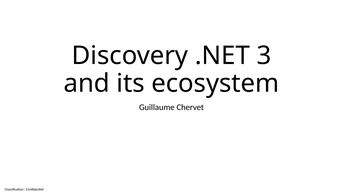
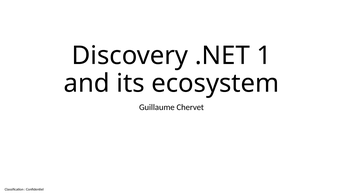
3: 3 -> 1 (264, 56)
